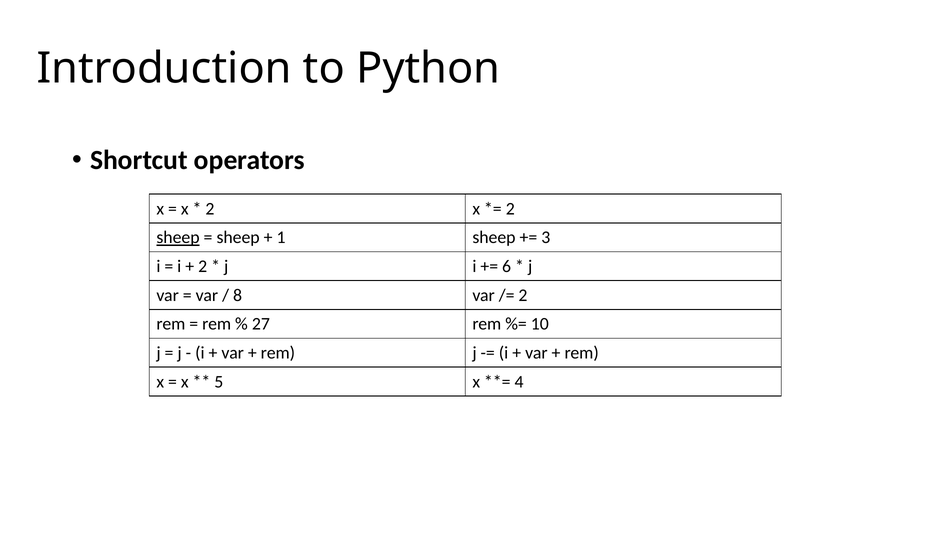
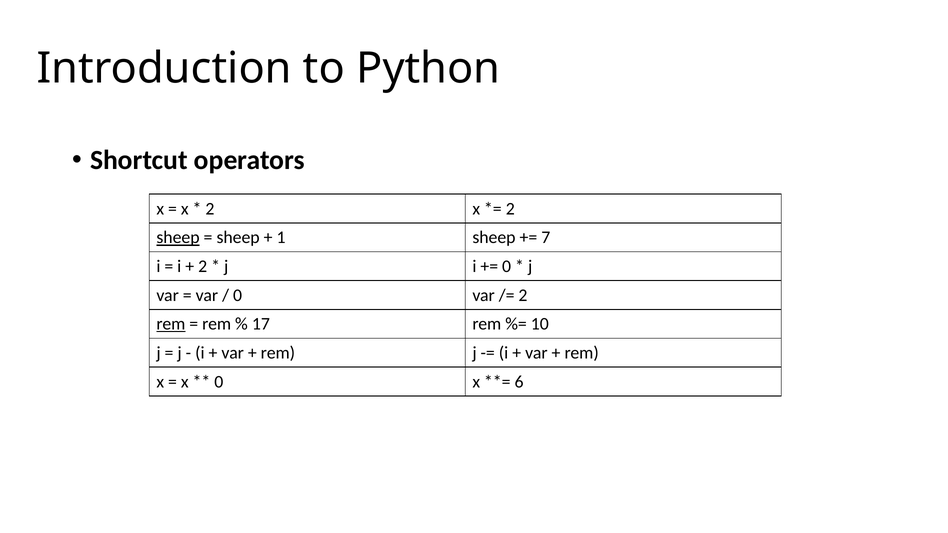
3: 3 -> 7 (546, 238)
6: 6 -> 0 (507, 267)
8: 8 -> 0 (238, 295)
rem underline: none -> present (171, 324)
27: 27 -> 17 (261, 324)
5: 5 -> 0 (219, 382)
4: 4 -> 6 (519, 382)
